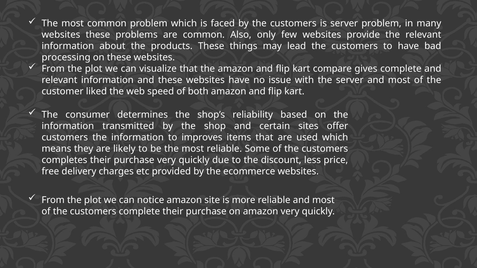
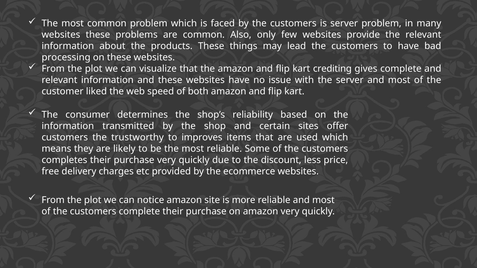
compare: compare -> crediting (332, 69)
customers the information: information -> trustworthy (137, 137)
